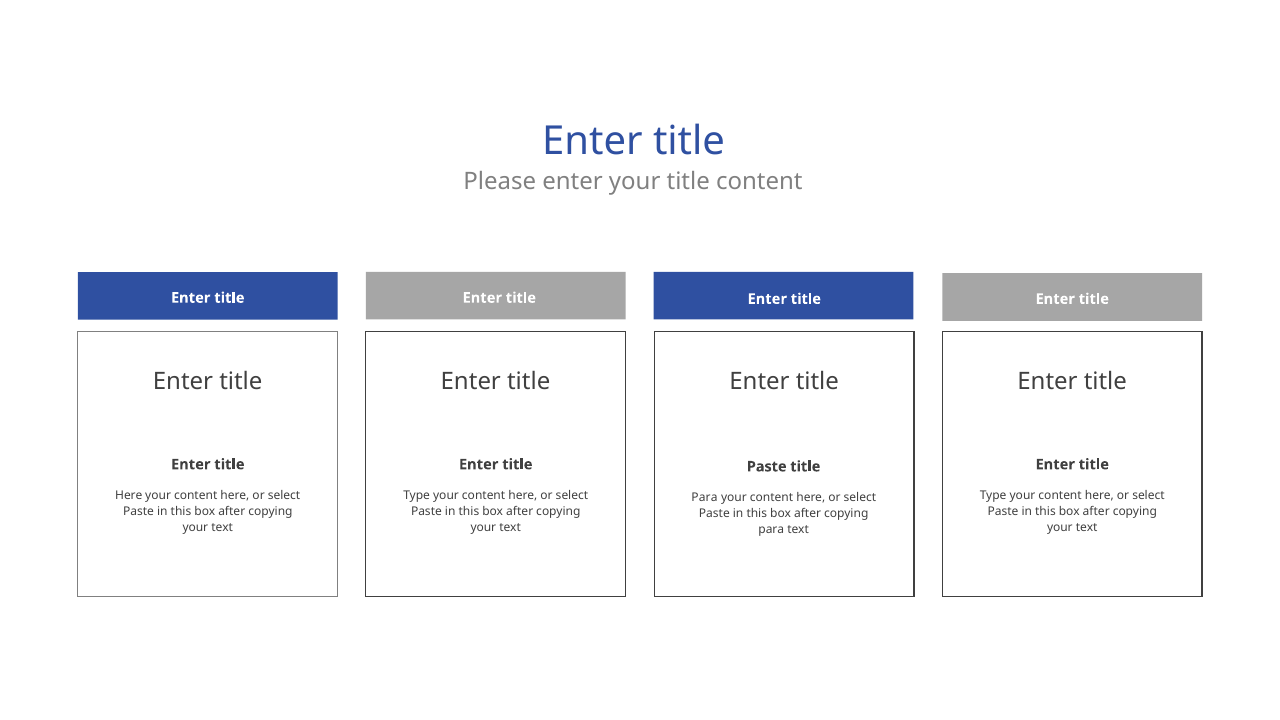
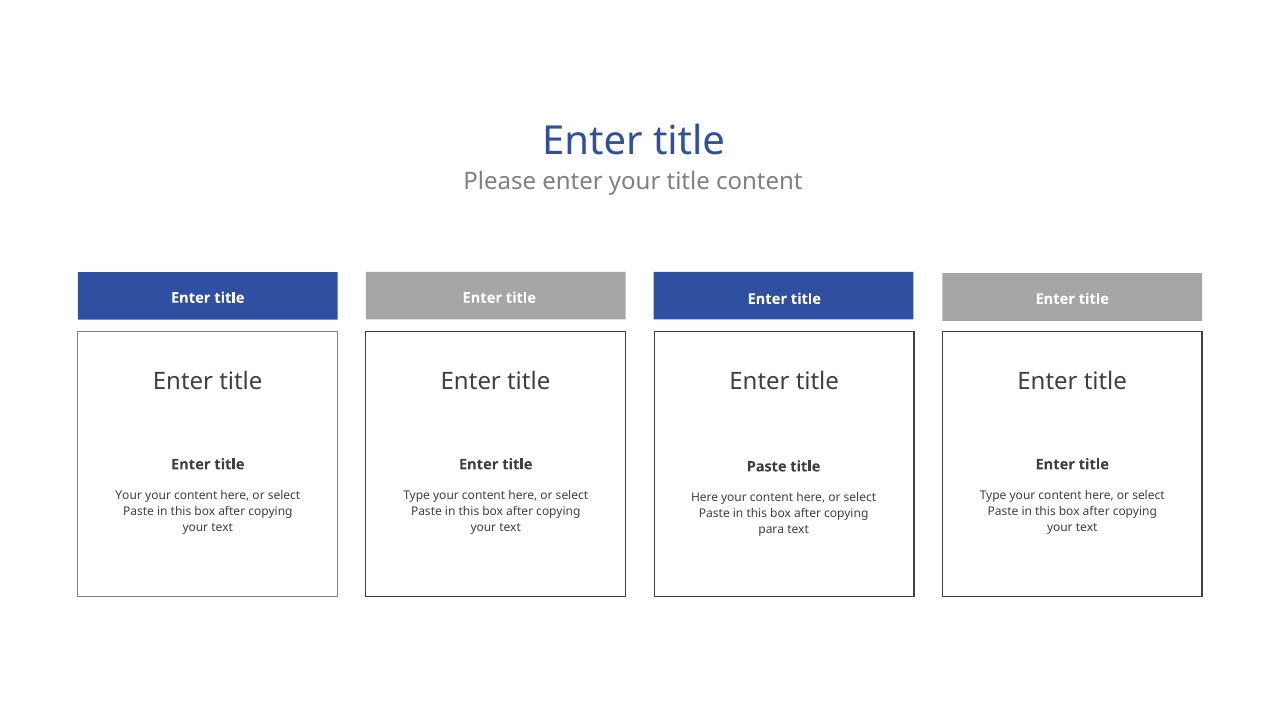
Here: Here -> Your (129, 495)
Para: Para -> Here (705, 498)
